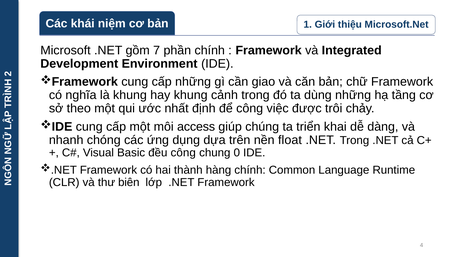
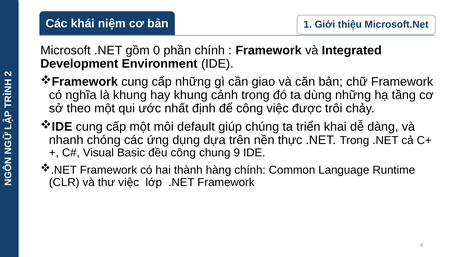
7: 7 -> 0 (157, 50)
access: access -> default (196, 127)
float: float -> thực (290, 140)
0: 0 -> 9 (237, 153)
thư biên: biên -> việc (129, 183)
